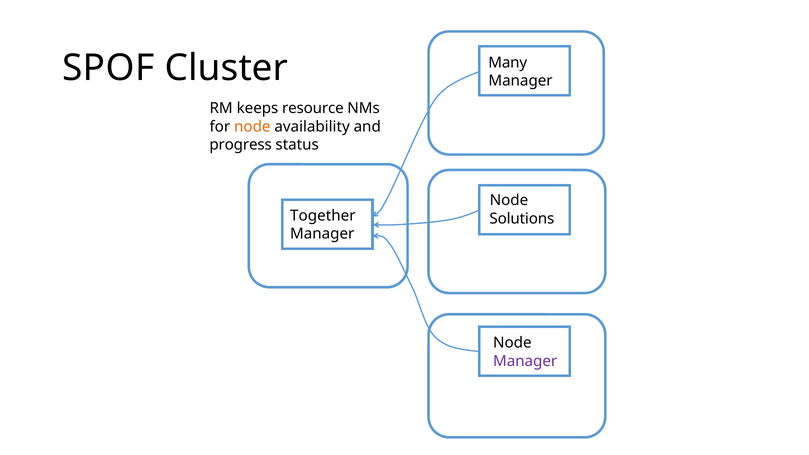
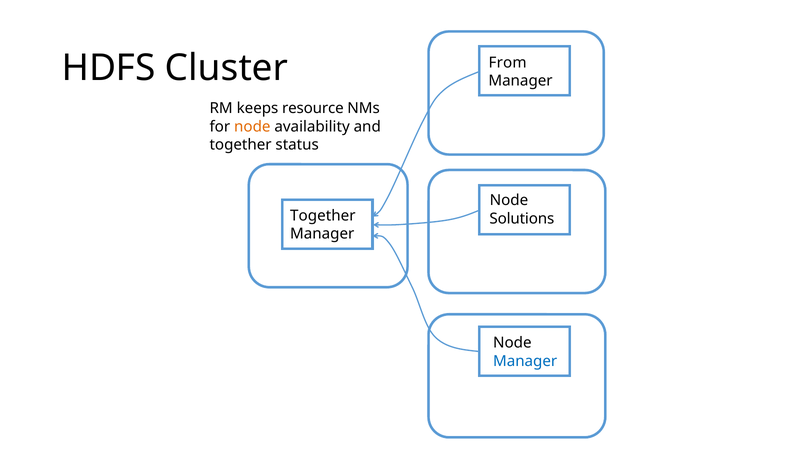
SPOF: SPOF -> HDFS (109, 68)
Many: Many -> From (508, 63)
progress: progress -> together (241, 145)
Manager colour: purple -> blue (525, 361)
